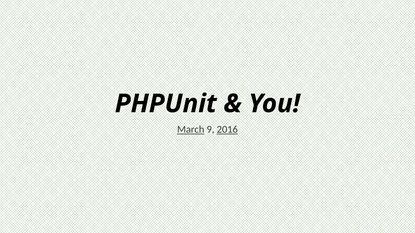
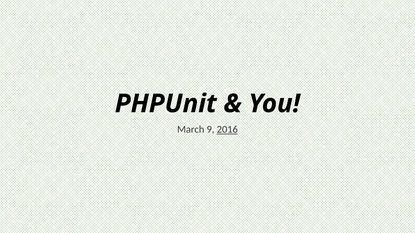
March underline: present -> none (191, 130)
